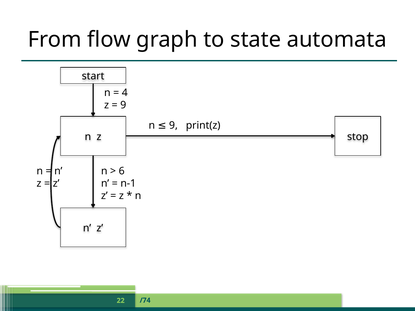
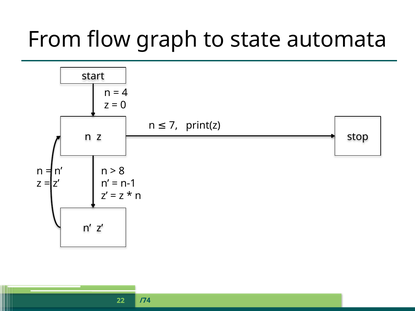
9: 9 -> 0 (123, 105)
n 9: 9 -> 7 (173, 125)
6: 6 -> 8 (122, 171)
